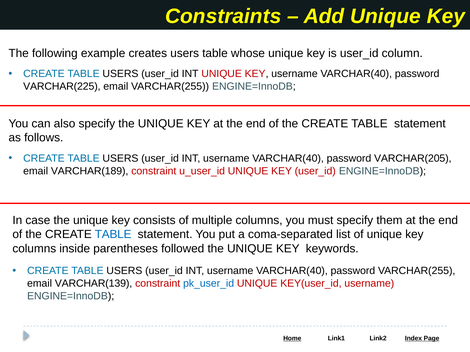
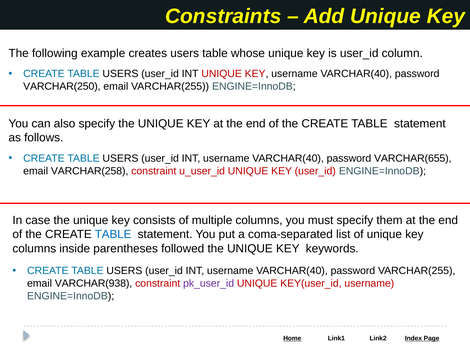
VARCHAR(225: VARCHAR(225 -> VARCHAR(250 (62, 87)
VARCHAR(205: VARCHAR(205 -> VARCHAR(655 (413, 159)
VARCHAR(189: VARCHAR(189 -> VARCHAR(258 (90, 171)
VARCHAR(139: VARCHAR(139 -> VARCHAR(938 (94, 284)
pk_user_id colour: blue -> purple (209, 284)
